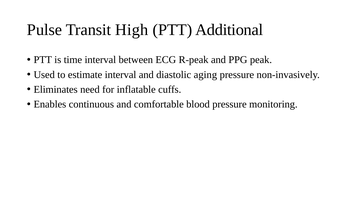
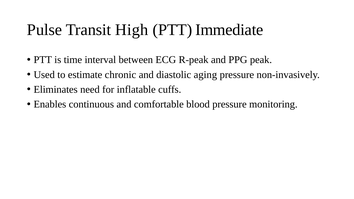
Additional: Additional -> Immediate (229, 30)
estimate interval: interval -> chronic (120, 75)
